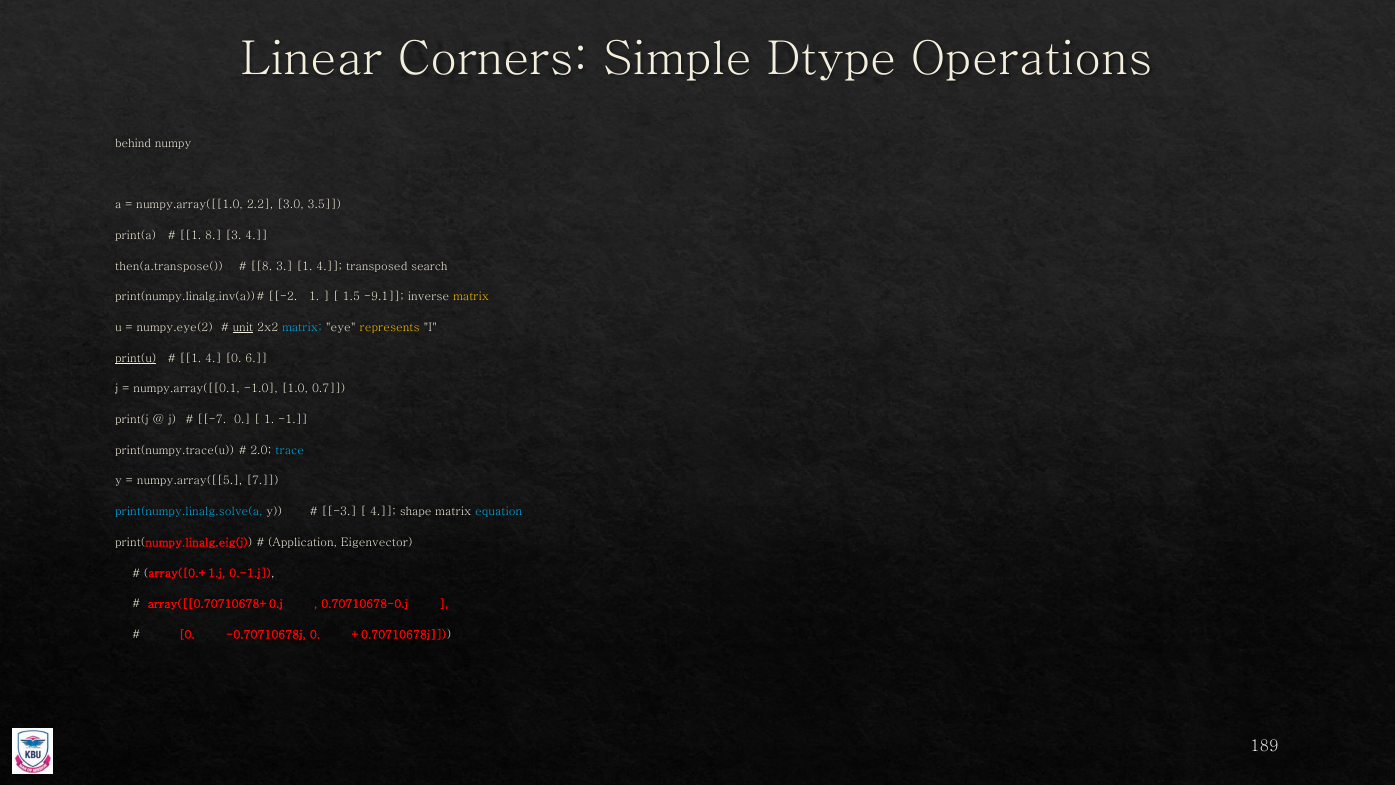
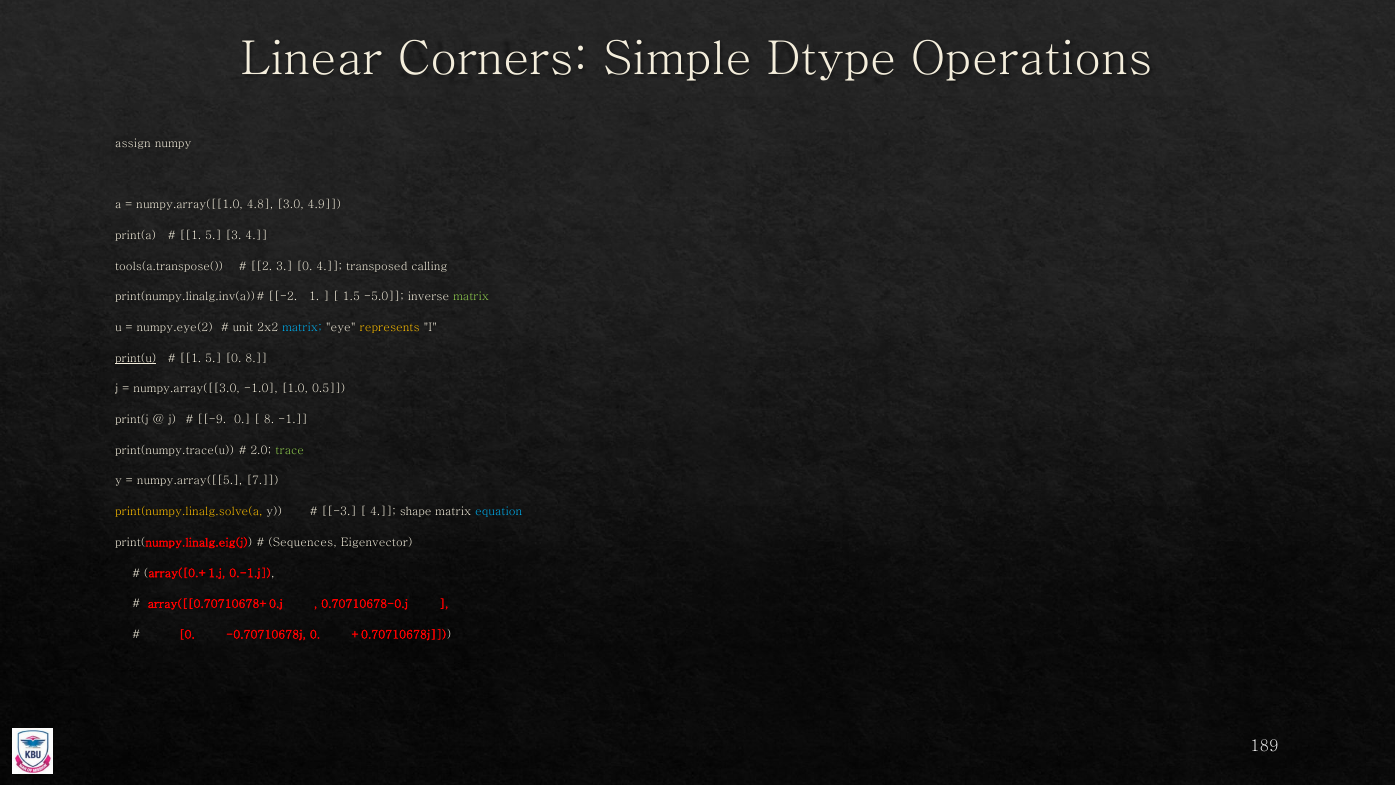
behind: behind -> assign (133, 143)
2.2: 2.2 -> 4.8 (260, 205)
3.5: 3.5 -> 4.9 (324, 205)
8: 8 -> 5 (213, 235)
then(a.transpose(: then(a.transpose( -> tools(a.transpose( (169, 266)
8: 8 -> 2 (261, 266)
3 1: 1 -> 0 (304, 266)
search: search -> calling (429, 266)
-9.1: -9.1 -> -5.0 (384, 297)
matrix colour: yellow -> light green (471, 297)
unit underline: present -> none (243, 328)
4: 4 -> 5 (213, 358)
0 6: 6 -> 8 (256, 358)
numpy.array([[0.1: numpy.array([[0.1 -> numpy.array([[3.0 (187, 389)
0.7: 0.7 -> 0.5 (329, 389)
-7: -7 -> -9 (212, 420)
1: 1 -> 8 (269, 420)
trace colour: light blue -> light green (290, 450)
print(numpy.linalg.solve(a colour: light blue -> yellow (189, 512)
Application: Application -> Sequences (303, 542)
